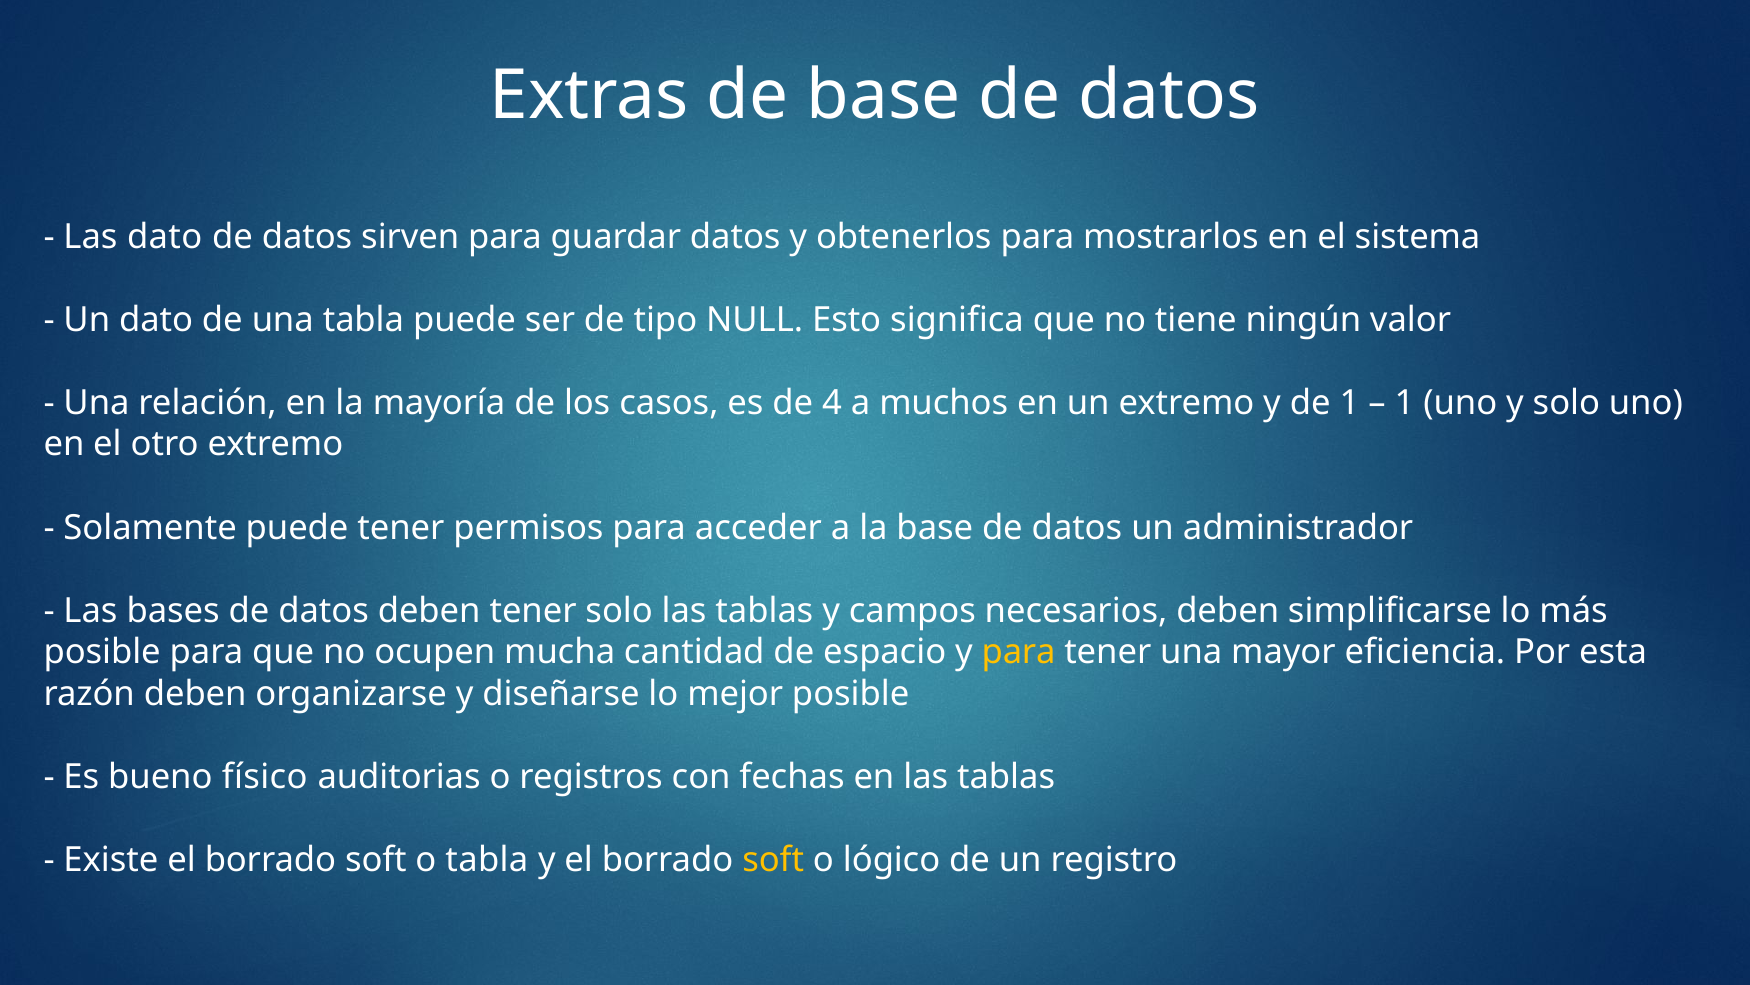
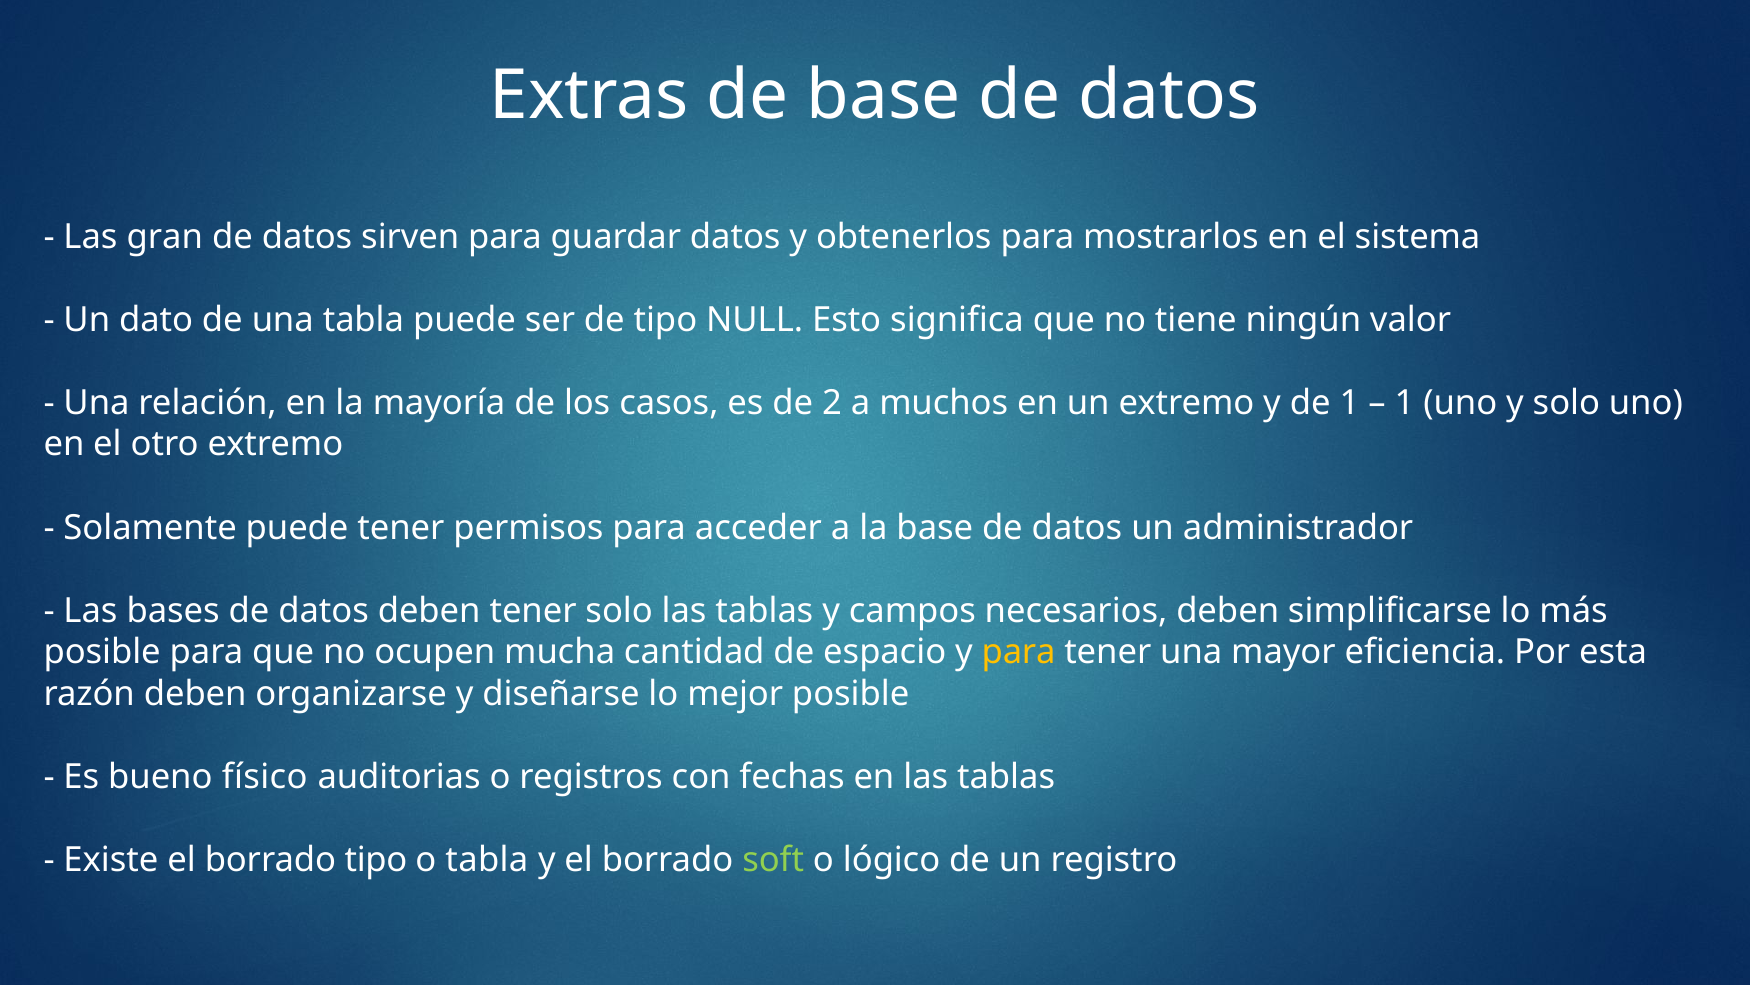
Las dato: dato -> gran (165, 236)
4: 4 -> 2 (832, 403)
Existe el borrado soft: soft -> tipo (376, 860)
soft colour: yellow -> light green (773, 860)
